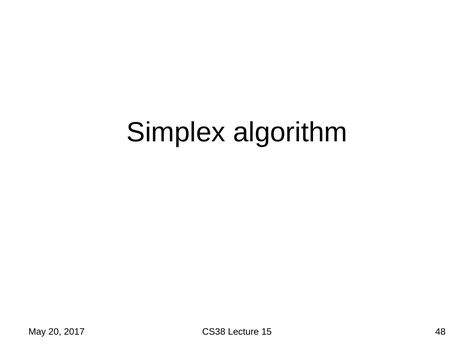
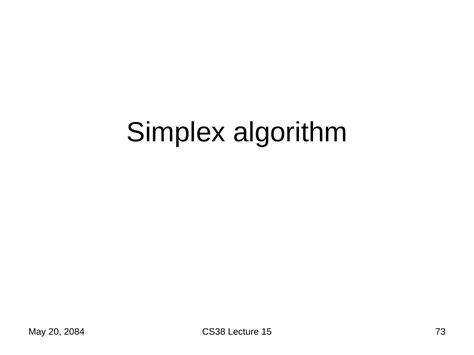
2017: 2017 -> 2084 (74, 332)
48: 48 -> 73 (440, 332)
